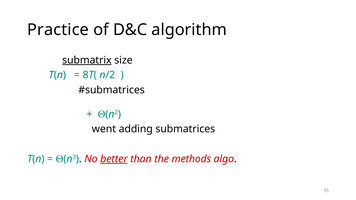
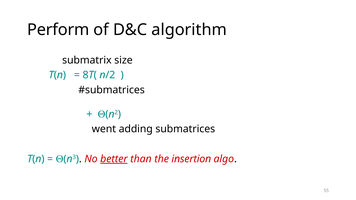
Practice: Practice -> Perform (58, 30)
submatrix underline: present -> none (87, 60)
methods: methods -> insertion (191, 159)
